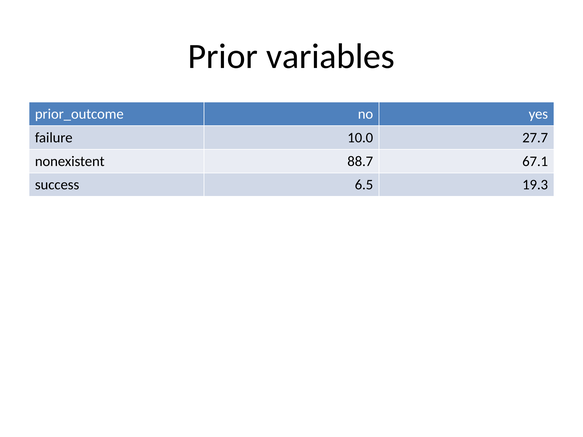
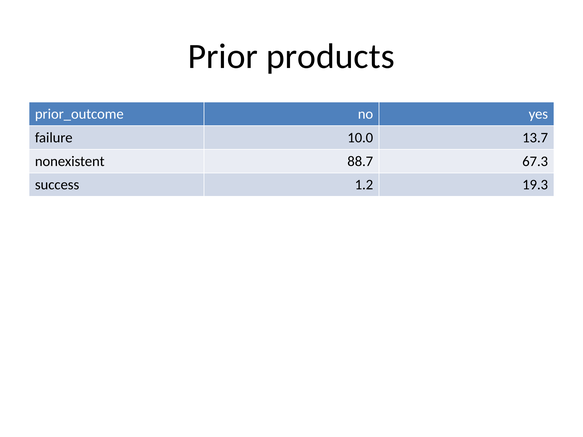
variables: variables -> products (330, 56)
27.7: 27.7 -> 13.7 (535, 138)
67.1: 67.1 -> 67.3 (535, 161)
6.5: 6.5 -> 1.2 (364, 185)
